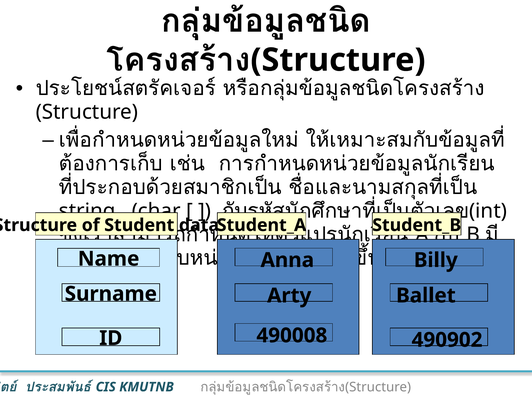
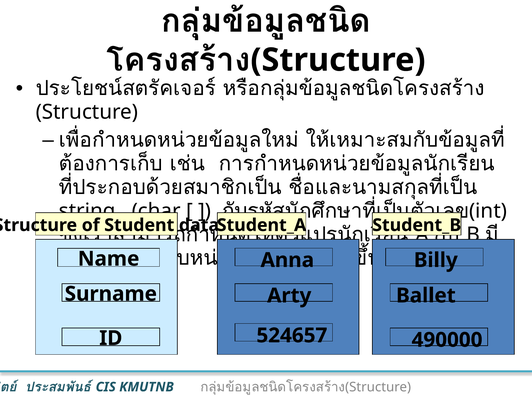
490008: 490008 -> 524657 (292, 335)
490902: 490902 -> 490000 (447, 340)
